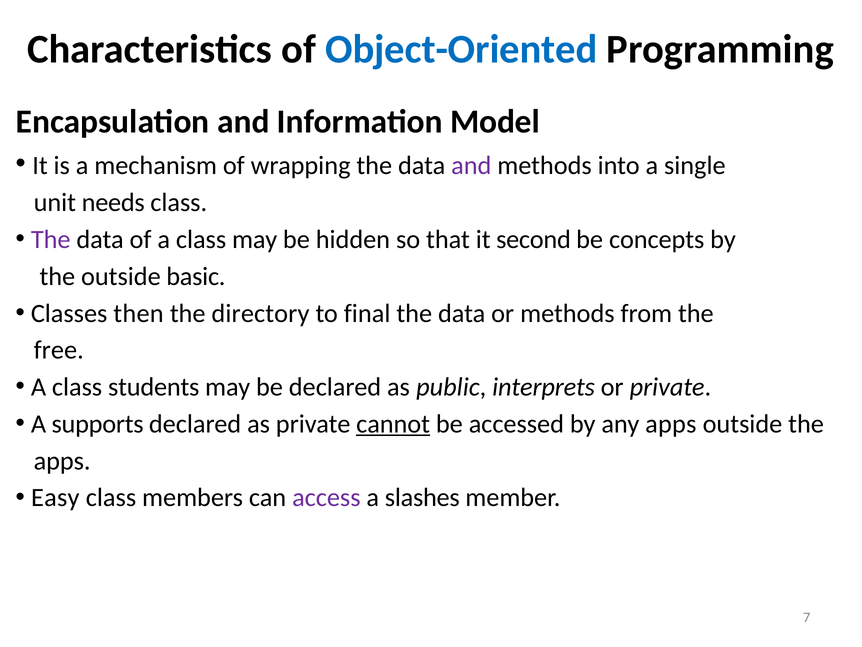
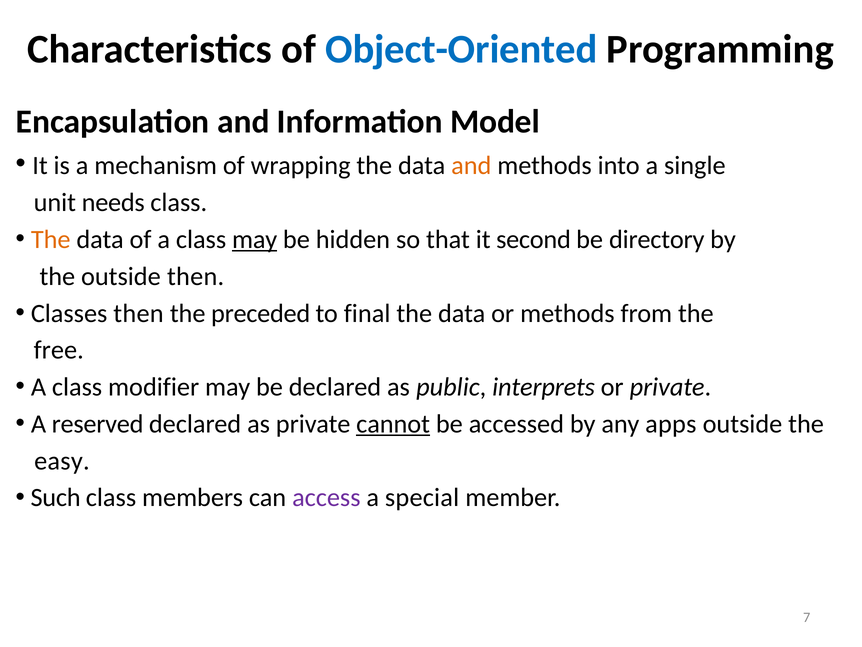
and colour: purple -> orange (471, 165)
The colour: purple -> orange (51, 239)
may underline: none -> present (255, 239)
concepts: concepts -> directory (657, 239)
outside basic: basic -> then (196, 276)
directory: directory -> preceded (261, 313)
students: students -> modifier (154, 387)
supports: supports -> reserved (98, 424)
apps: apps -> easy (62, 461)
Easy: Easy -> Such (56, 497)
slashes: slashes -> special (422, 497)
